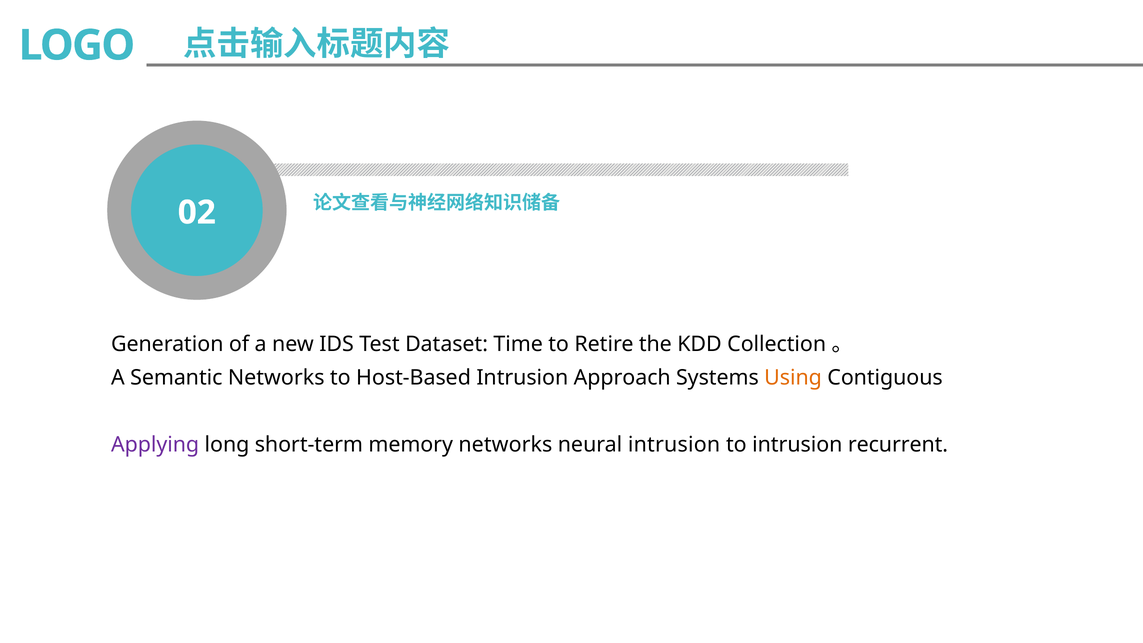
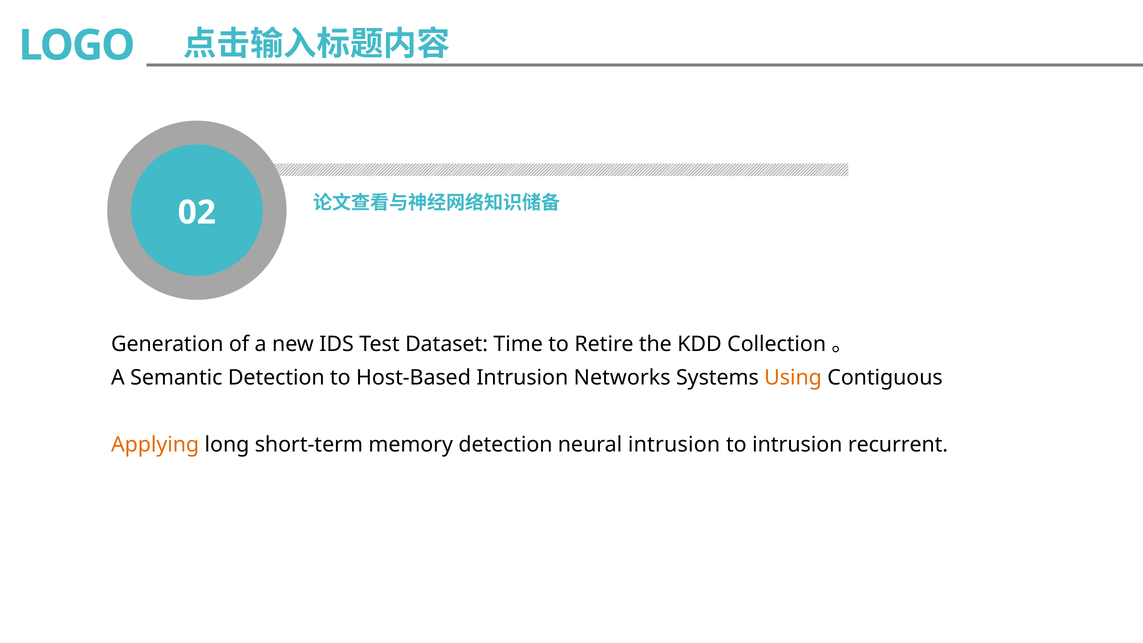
Semantic Networks: Networks -> Detection (276, 378)
Approach: Approach -> Networks (622, 378)
Applying colour: purple -> orange (155, 444)
memory networks: networks -> detection (505, 444)
